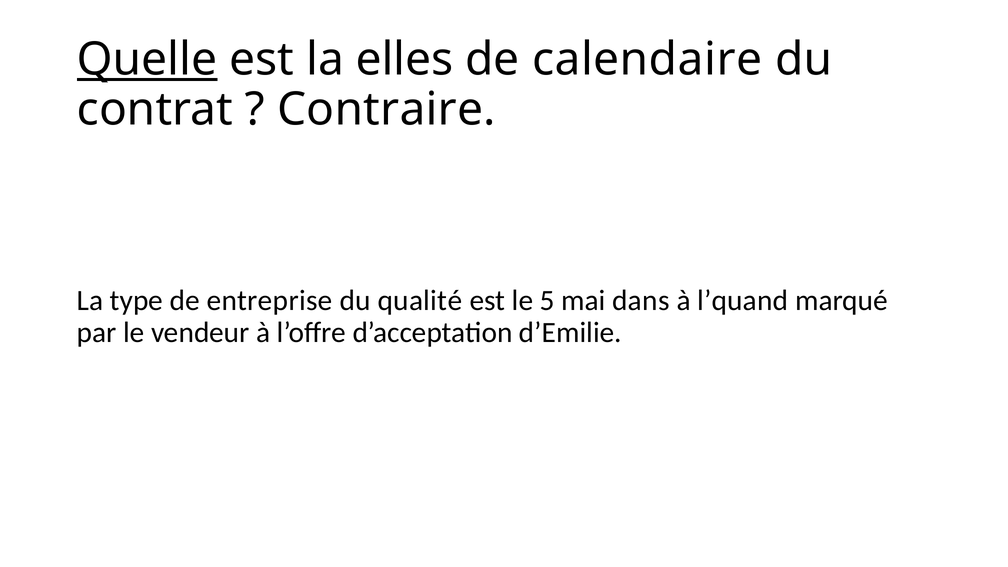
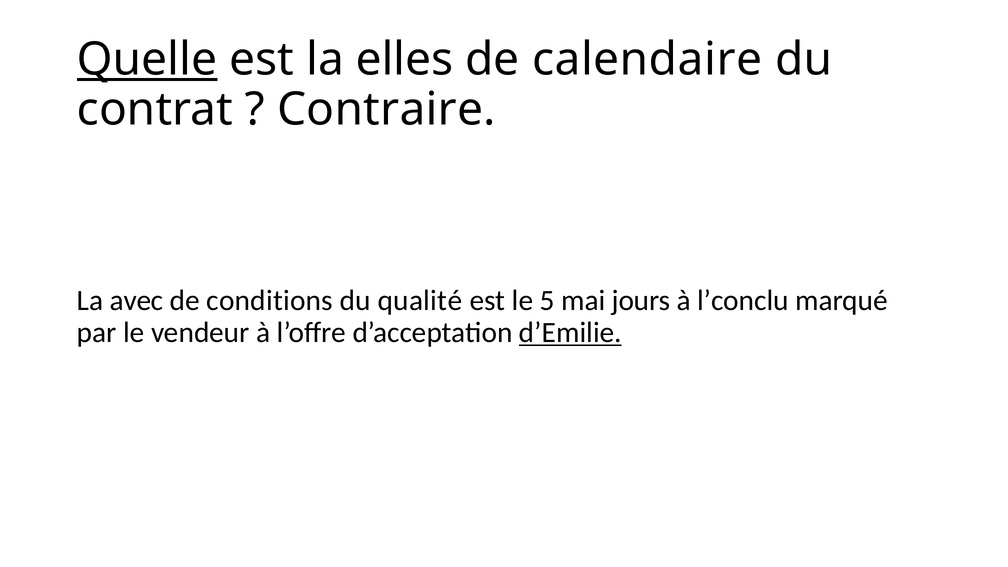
type: type -> avec (137, 301)
entreprise: entreprise -> conditions (270, 301)
dans: dans -> jours (641, 301)
l’quand: l’quand -> l’conclu (743, 301)
d’Emilie underline: none -> present (570, 333)
